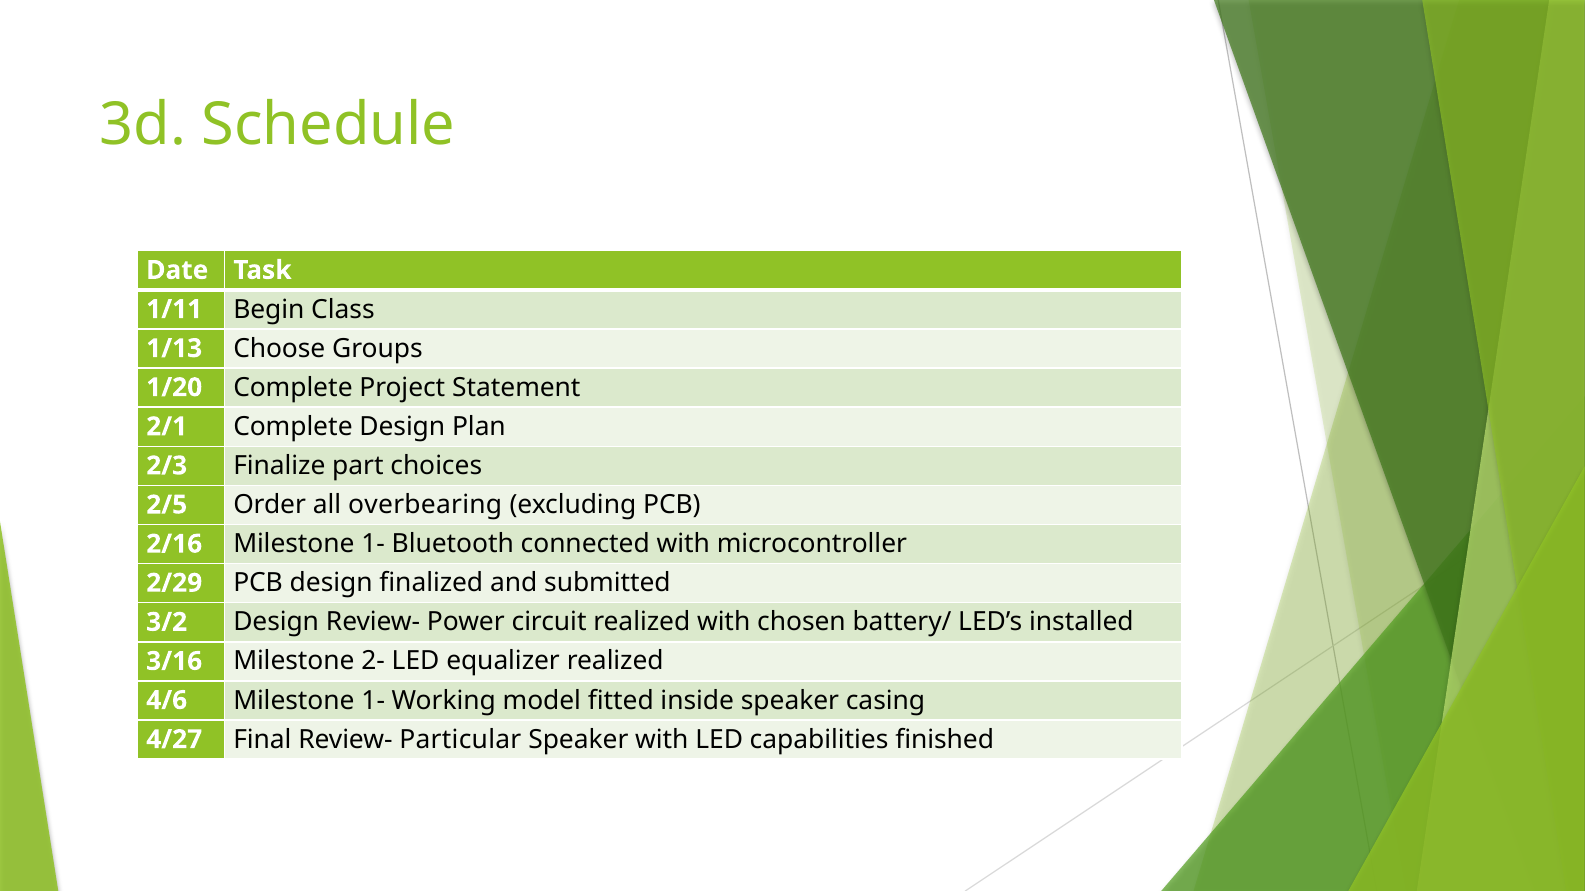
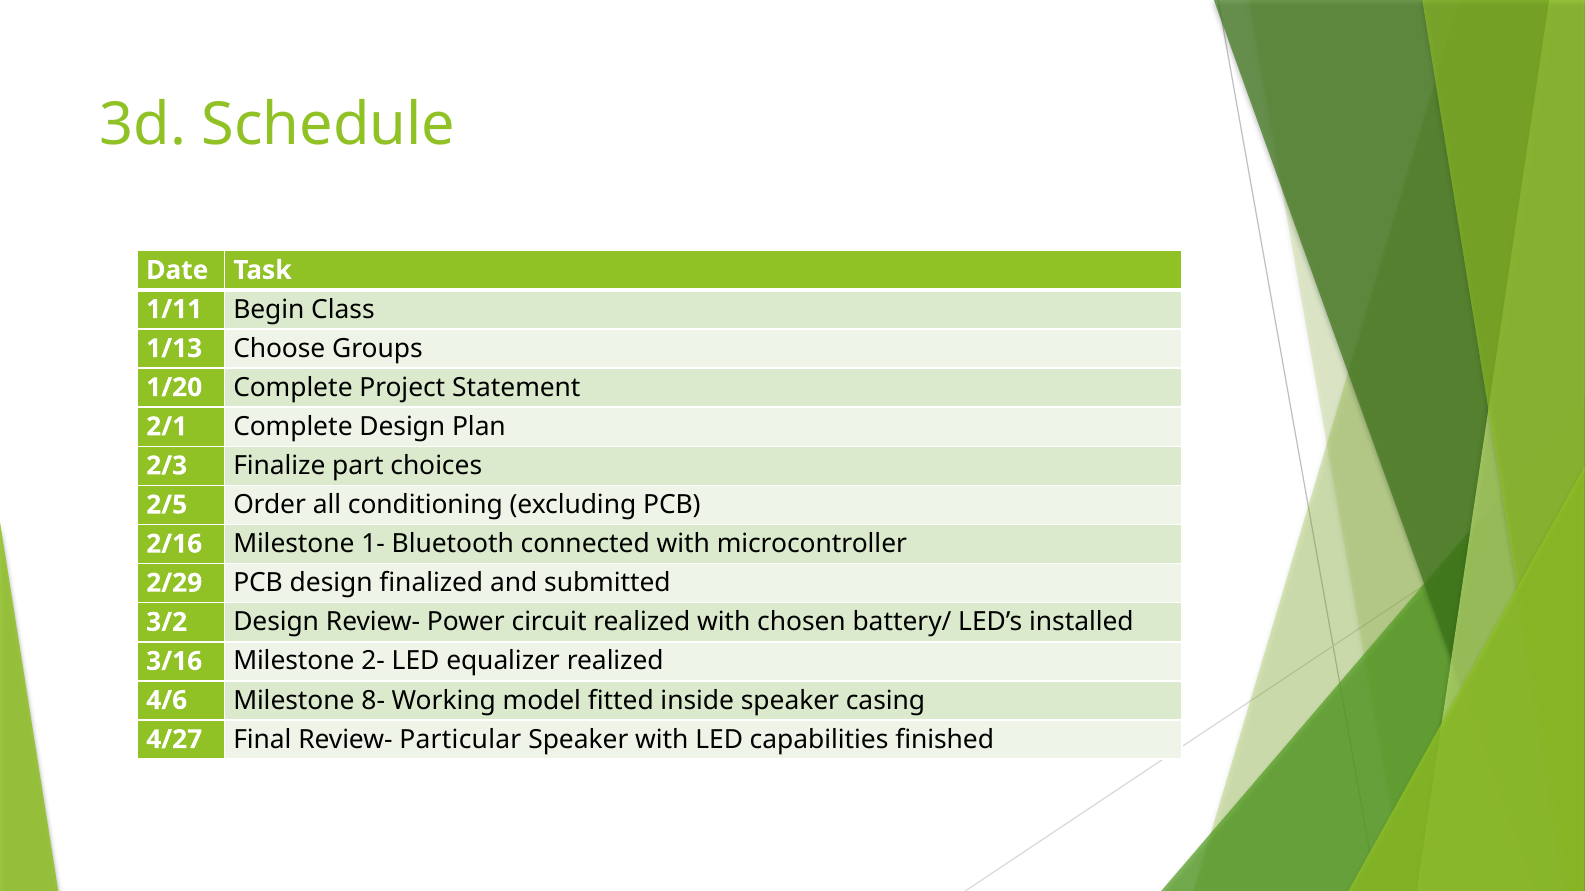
overbearing: overbearing -> conditioning (425, 505)
4/6 Milestone 1-: 1- -> 8- (373, 701)
